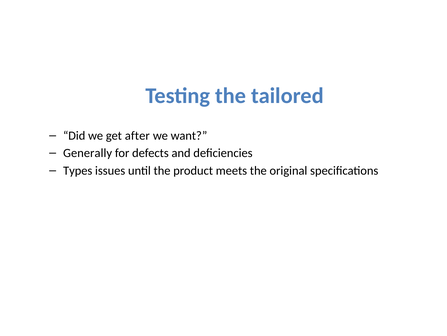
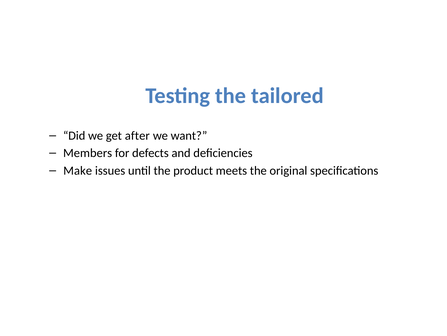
Generally: Generally -> Members (88, 153)
Types: Types -> Make (78, 170)
